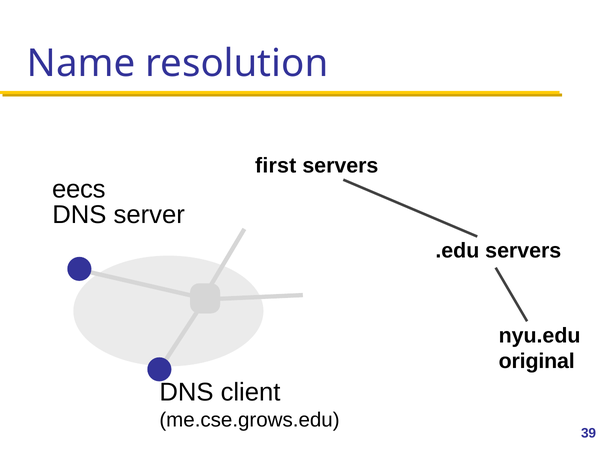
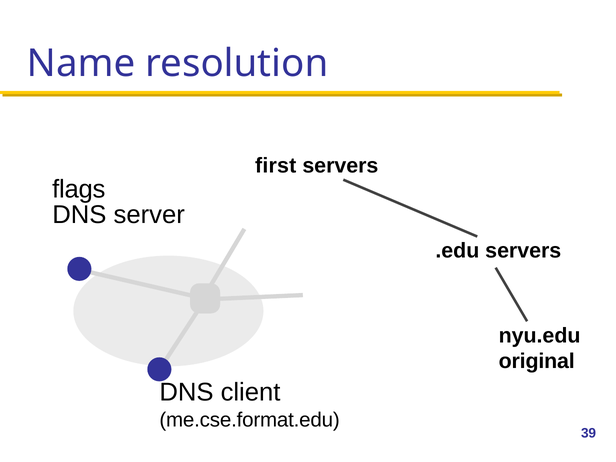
eecs: eecs -> flags (79, 189)
me.cse.grows.edu: me.cse.grows.edu -> me.cse.format.edu (250, 420)
